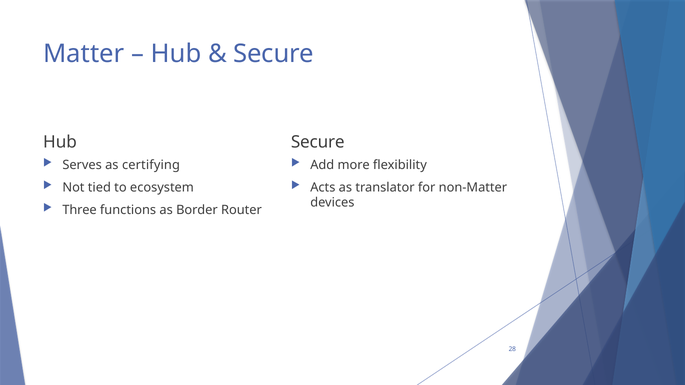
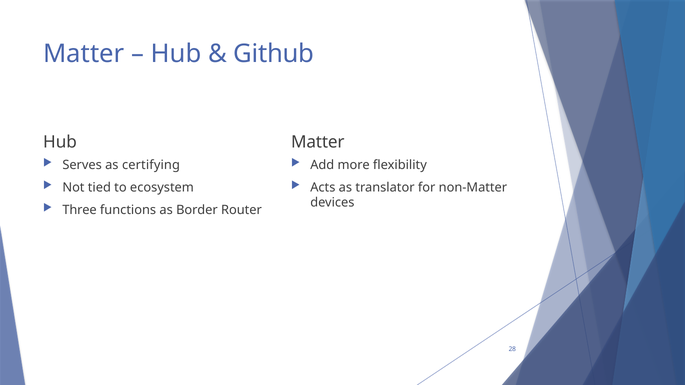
Secure: Secure -> Github (274, 54)
Secure: Secure -> Matter (318, 142)
